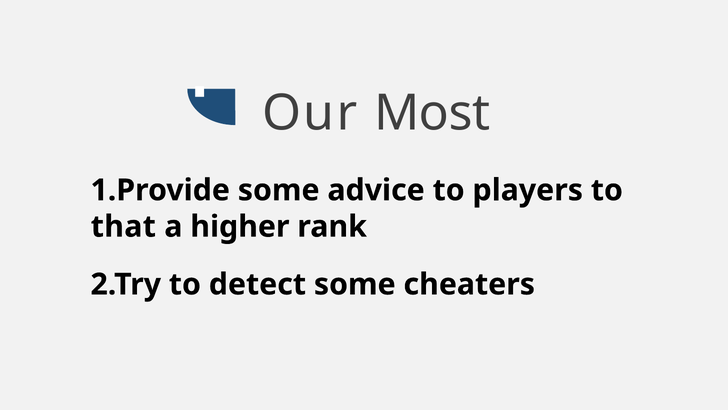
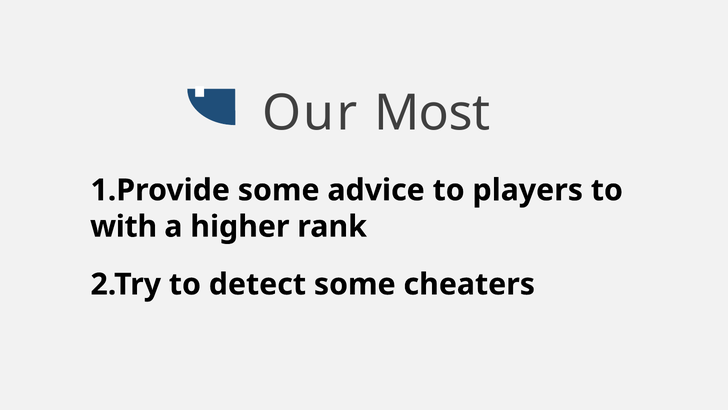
that: that -> with (124, 226)
